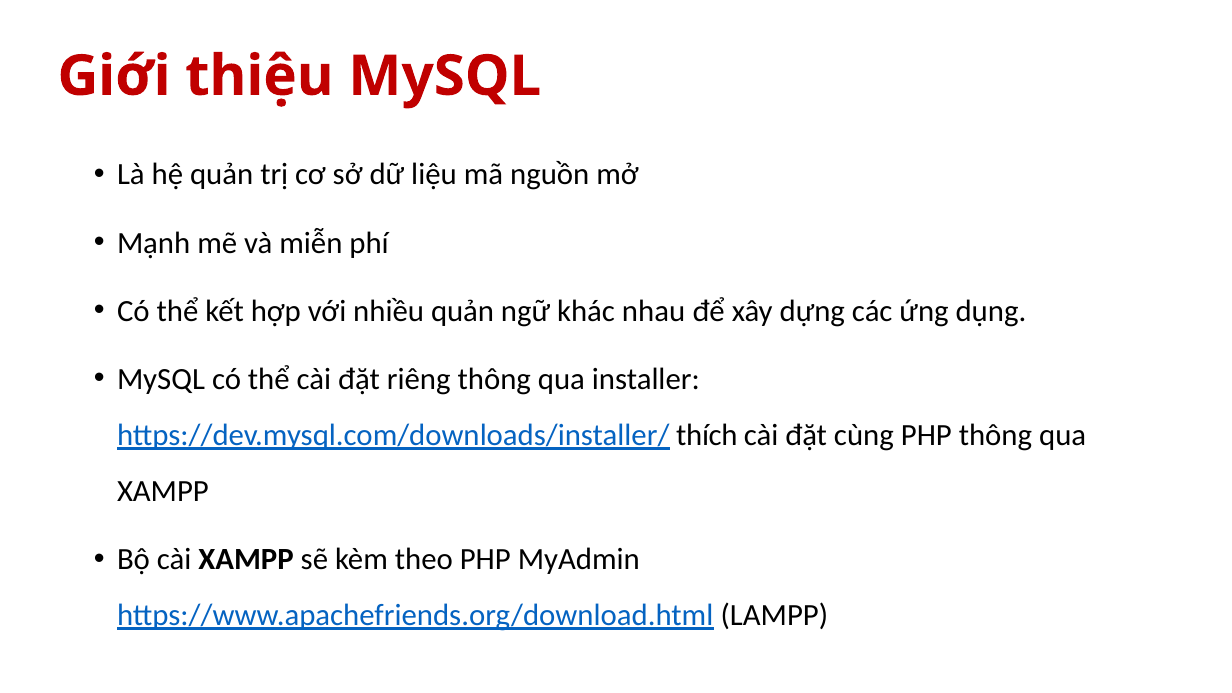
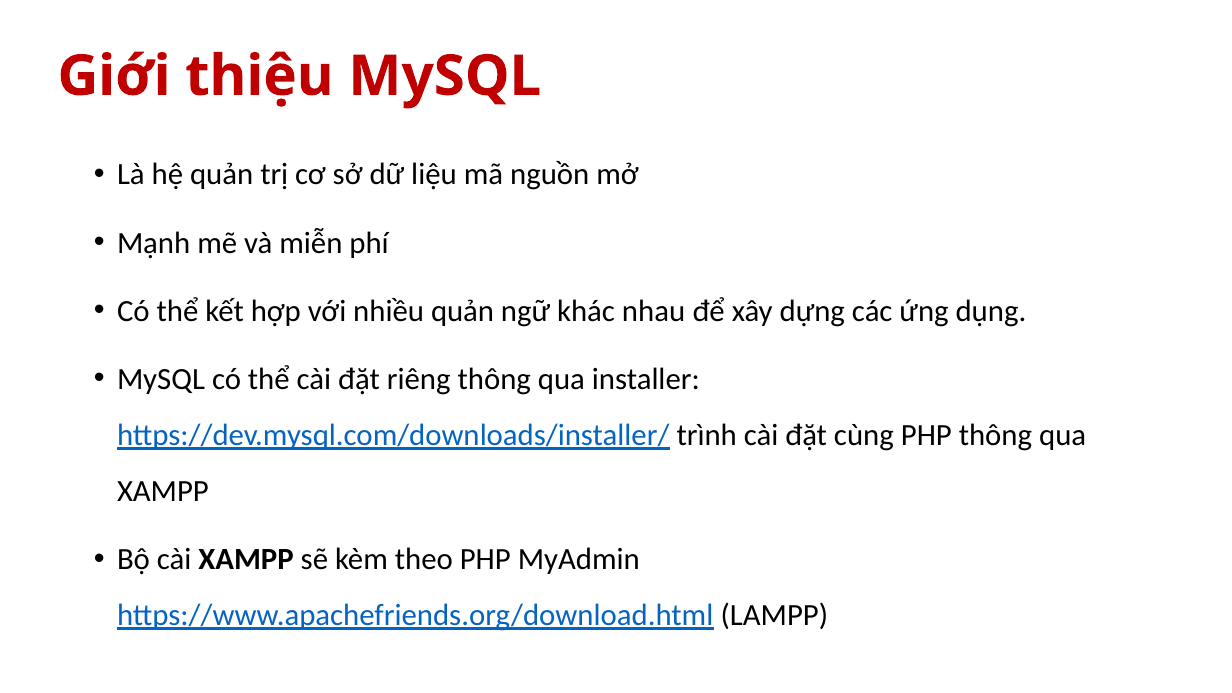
thích: thích -> trình (707, 435)
